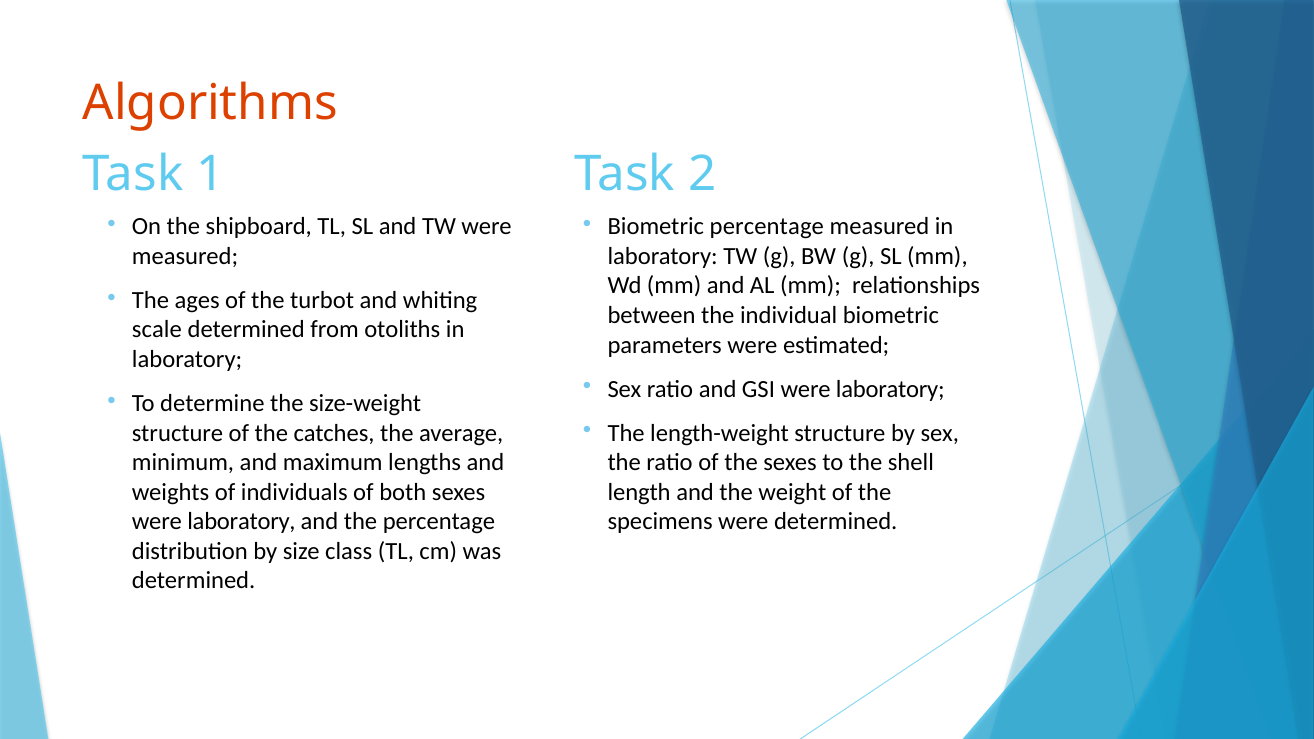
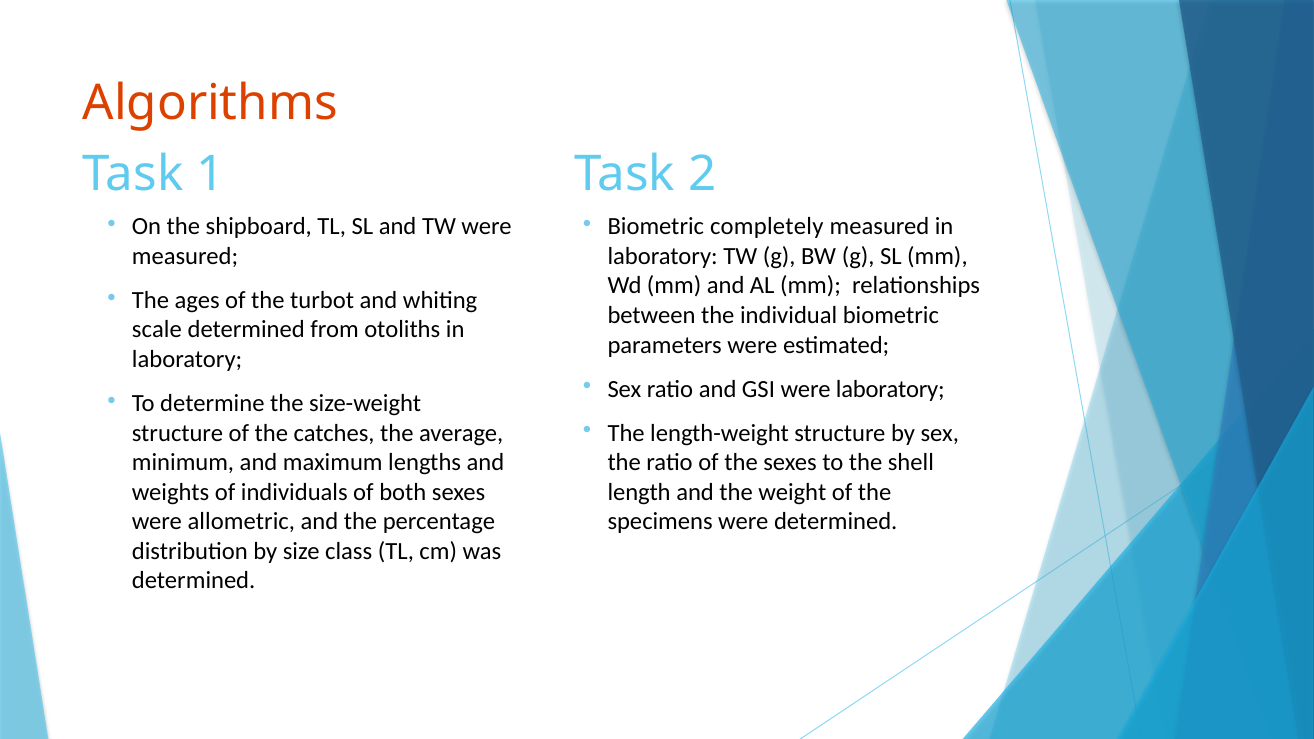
Biometric percentage: percentage -> completely (767, 227)
laboratory: laboratory -> allometric (241, 522)
